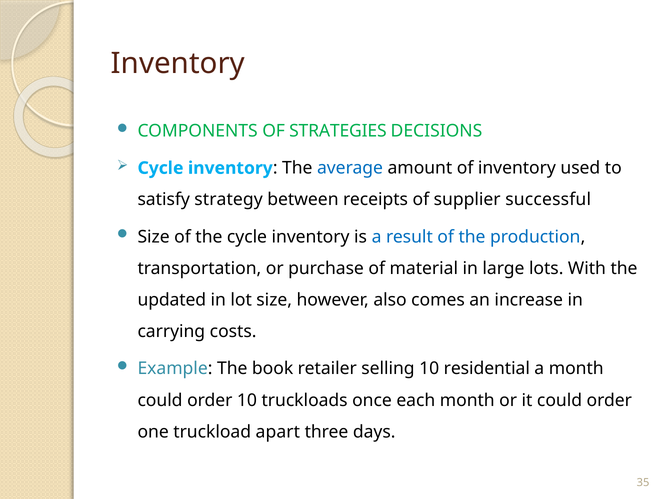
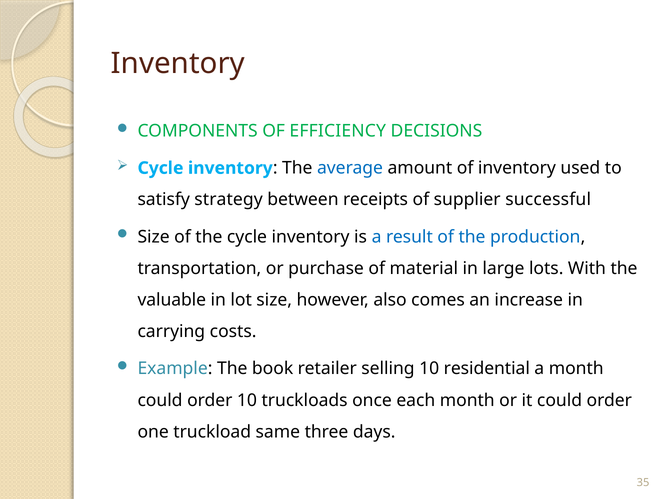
STRATEGIES: STRATEGIES -> EFFICIENCY (338, 131)
updated: updated -> valuable (172, 300)
apart: apart -> same (278, 432)
